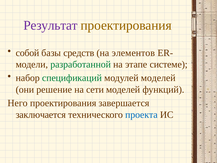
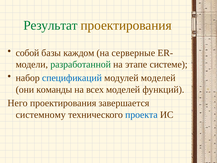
Результат colour: purple -> green (50, 25)
средств: средств -> каждом (79, 53)
элементов: элементов -> серверные (133, 53)
спецификаций colour: green -> blue (72, 78)
решение: решение -> команды (54, 89)
сети: сети -> всех (95, 89)
заключается: заключается -> системному (41, 115)
